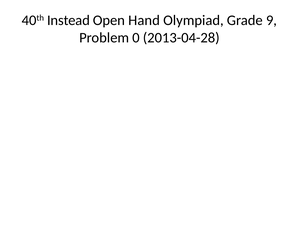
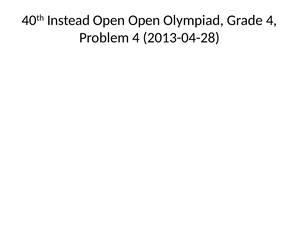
Open Hand: Hand -> Open (144, 20)
Grade 9: 9 -> 4 (272, 20)
Problem 0: 0 -> 4 (136, 38)
